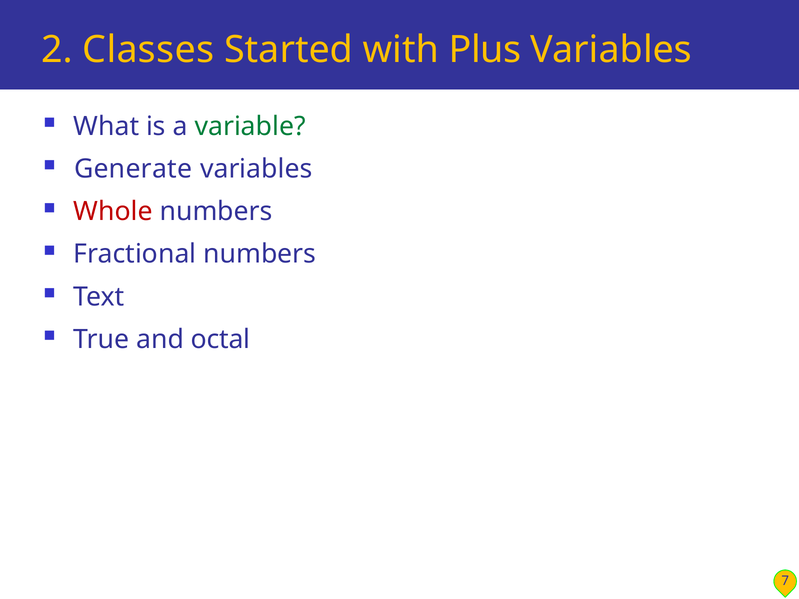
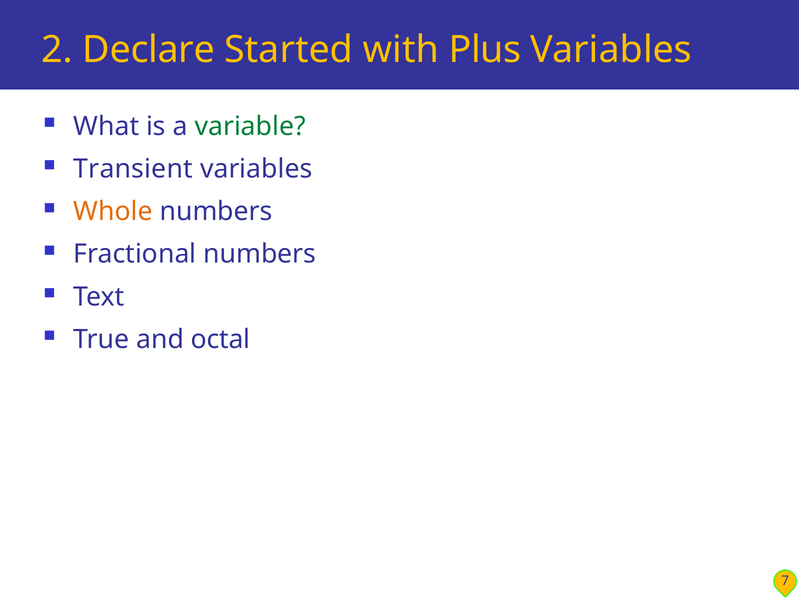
Classes: Classes -> Declare (149, 50)
Generate: Generate -> Transient (133, 169)
Whole colour: red -> orange (113, 212)
